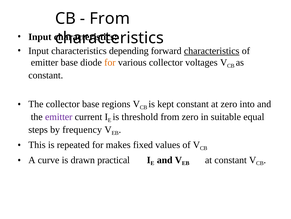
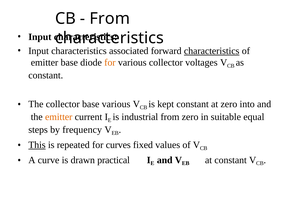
depending: depending -> associated (129, 51)
base regions: regions -> various (116, 104)
emitter colour: purple -> orange (59, 117)
threshold: threshold -> industrial (140, 117)
This underline: none -> present (37, 144)
makes: makes -> curves (118, 144)
